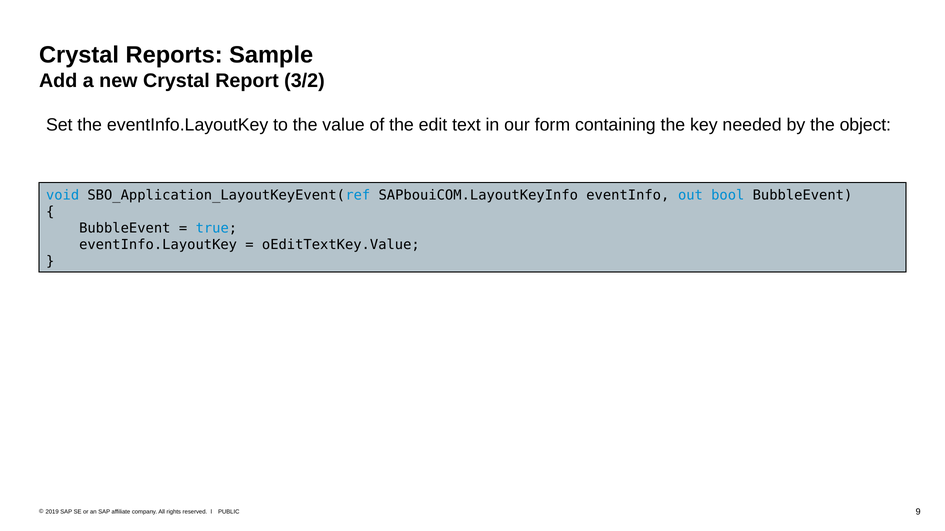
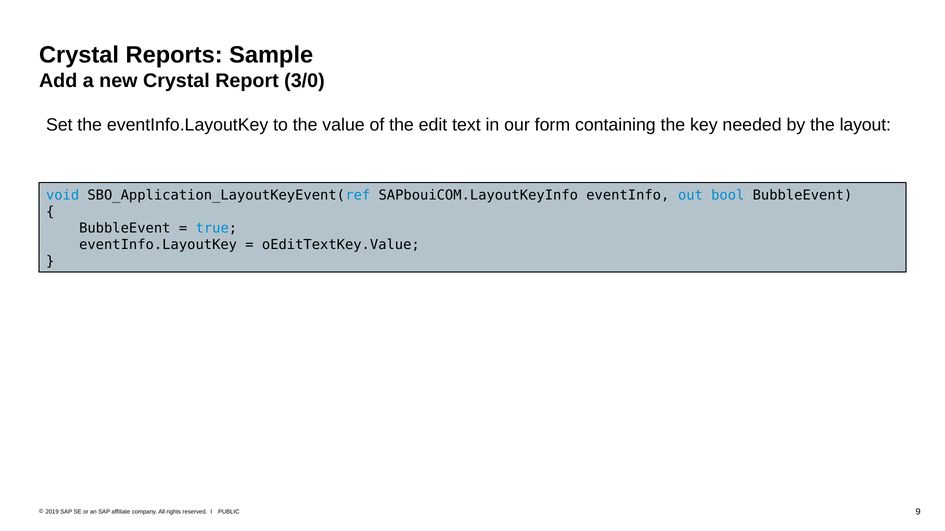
3/2: 3/2 -> 3/0 (304, 81)
object: object -> layout (865, 125)
